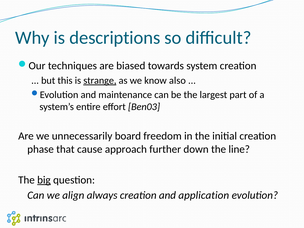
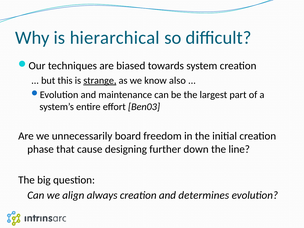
descriptions: descriptions -> hierarchical (115, 38)
approach: approach -> designing (126, 149)
big underline: present -> none (44, 180)
application: application -> determines (204, 195)
